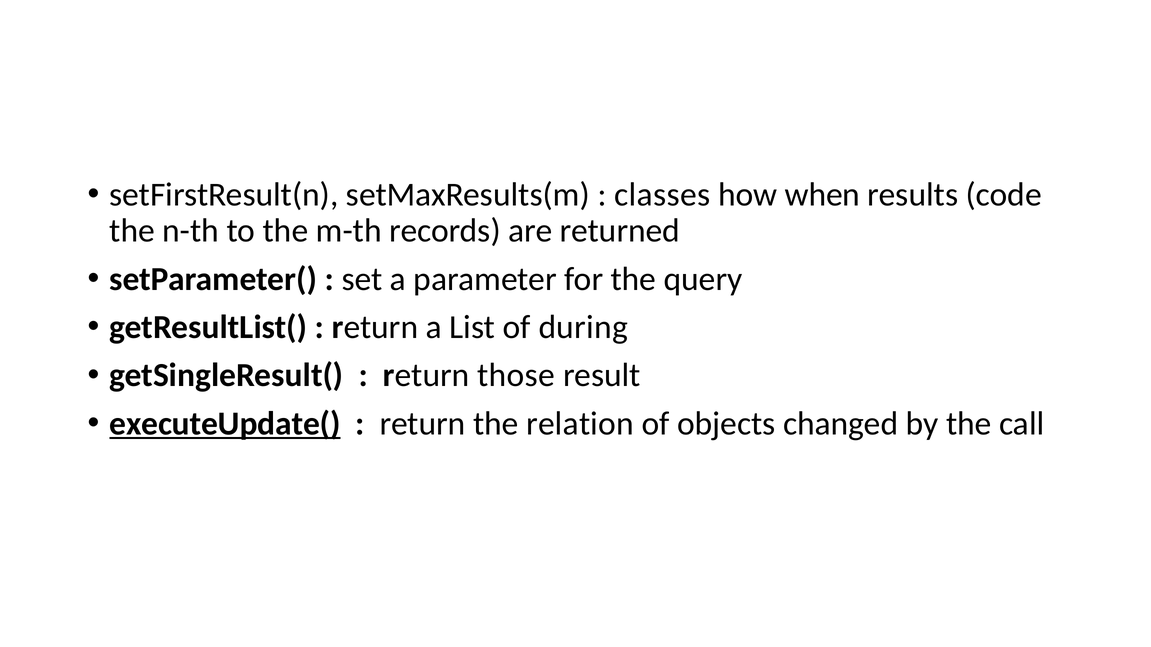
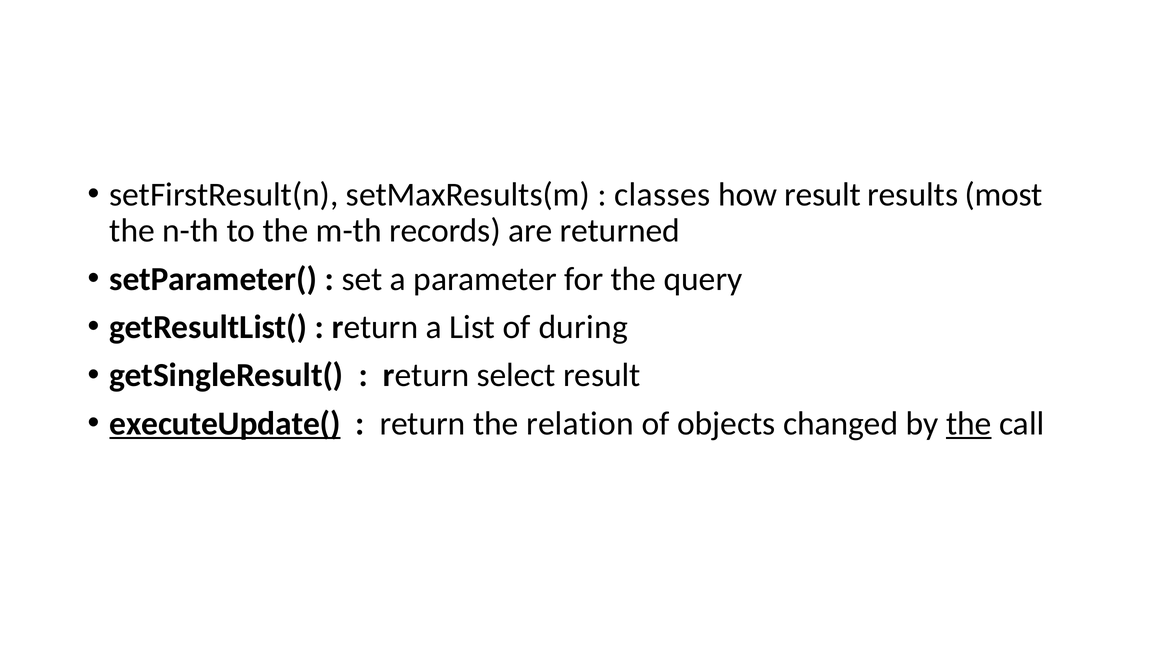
how when: when -> result (823, 195)
code: code -> most (1004, 195)
those: those -> select (516, 376)
the underline: none -> present (969, 424)
